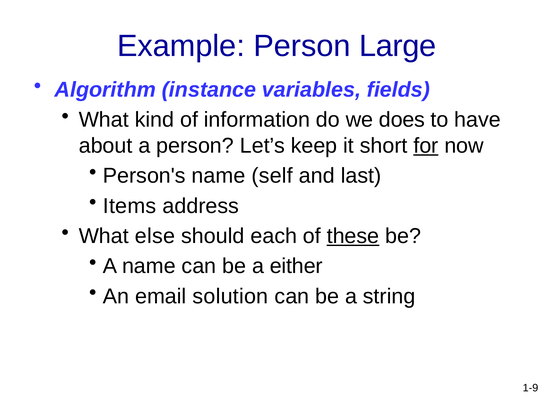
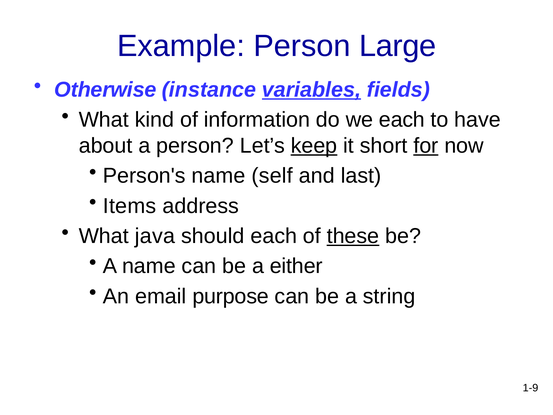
Algorithm: Algorithm -> Otherwise (105, 90)
variables underline: none -> present (312, 90)
we does: does -> each (402, 120)
keep underline: none -> present (314, 146)
else: else -> java (155, 236)
solution: solution -> purpose (231, 296)
